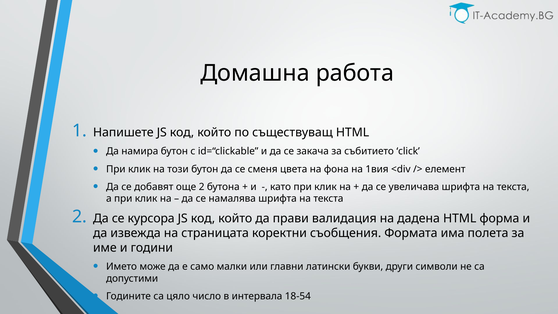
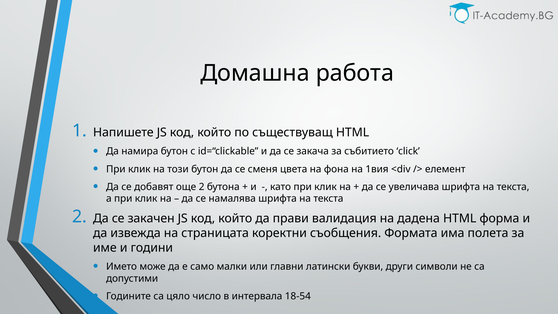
курсора: курсора -> закачен (151, 218)
